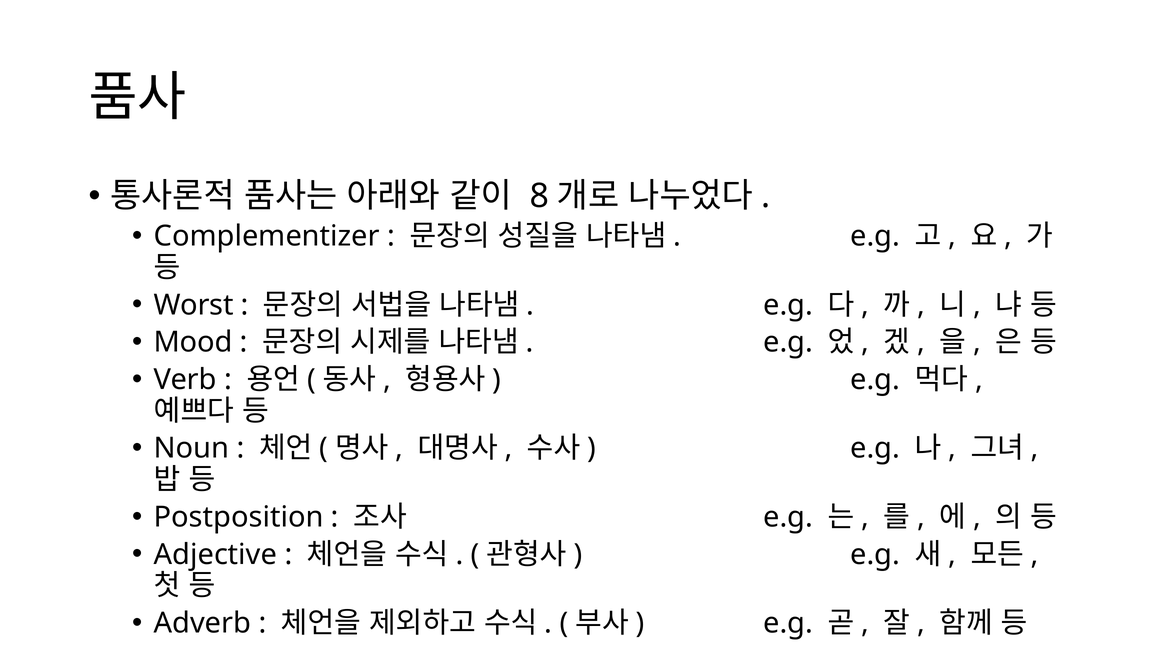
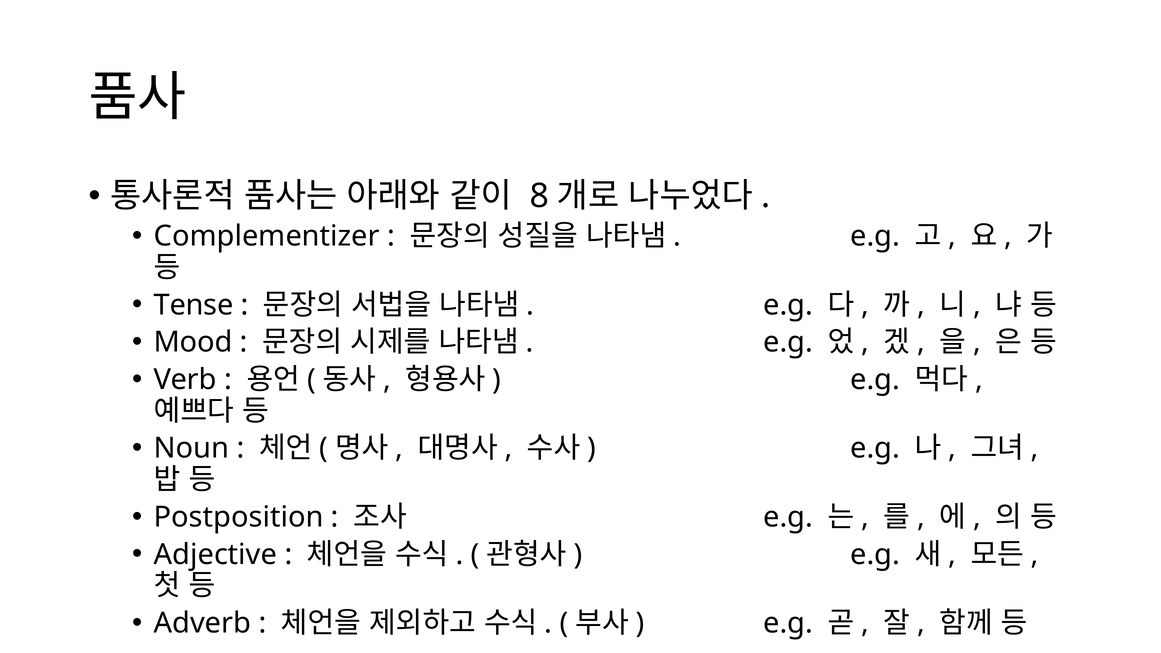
Worst: Worst -> Tense (194, 305)
